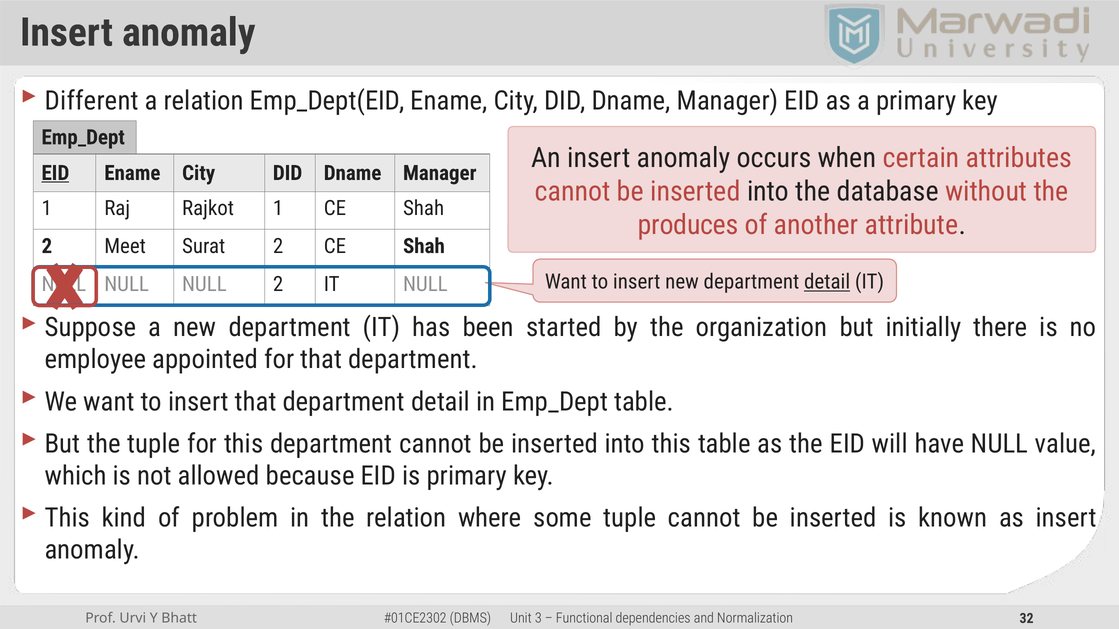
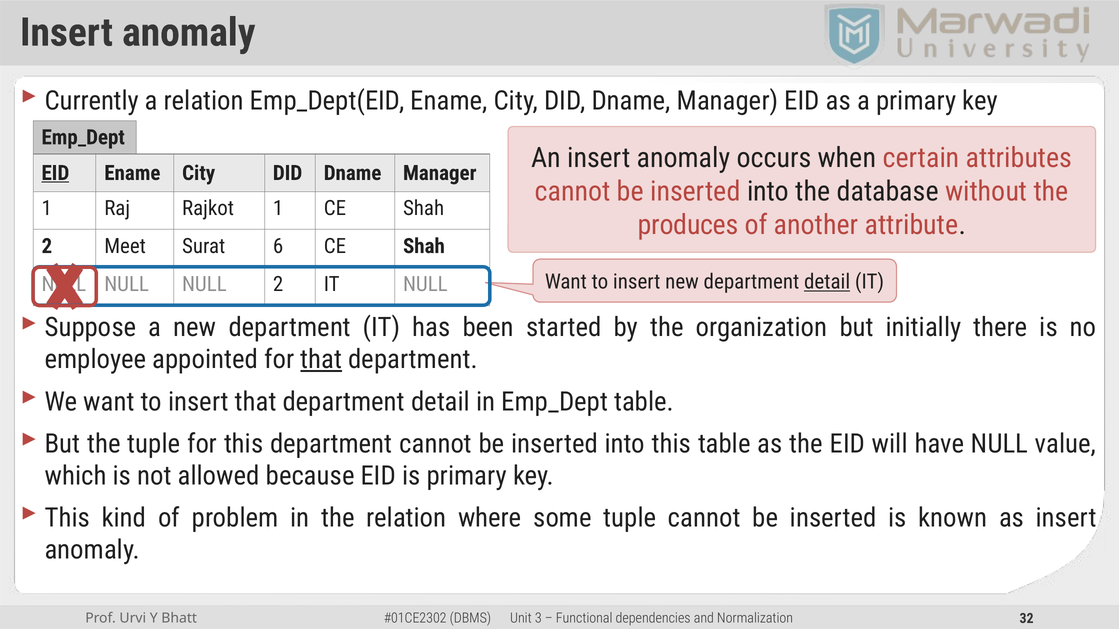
Different: Different -> Currently (92, 101)
Surat 2: 2 -> 6 (278, 246)
that underline: none -> present (321, 360)
